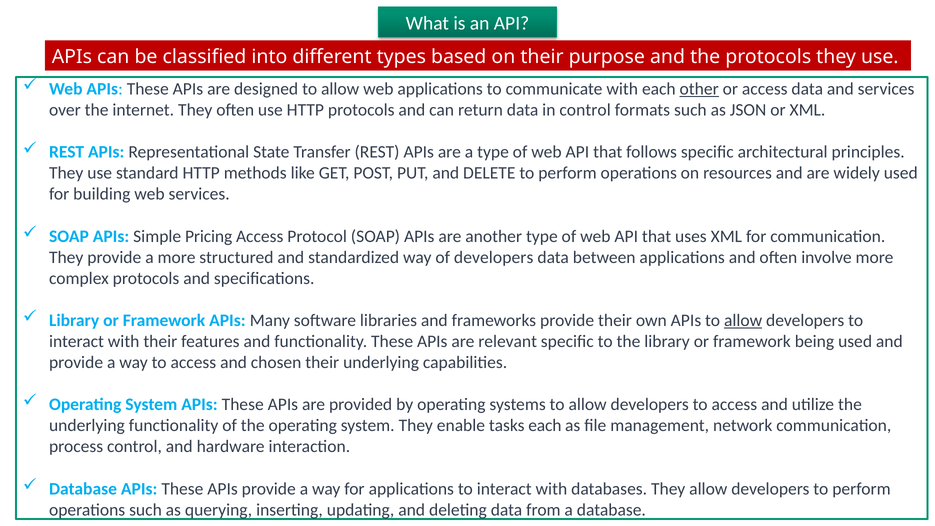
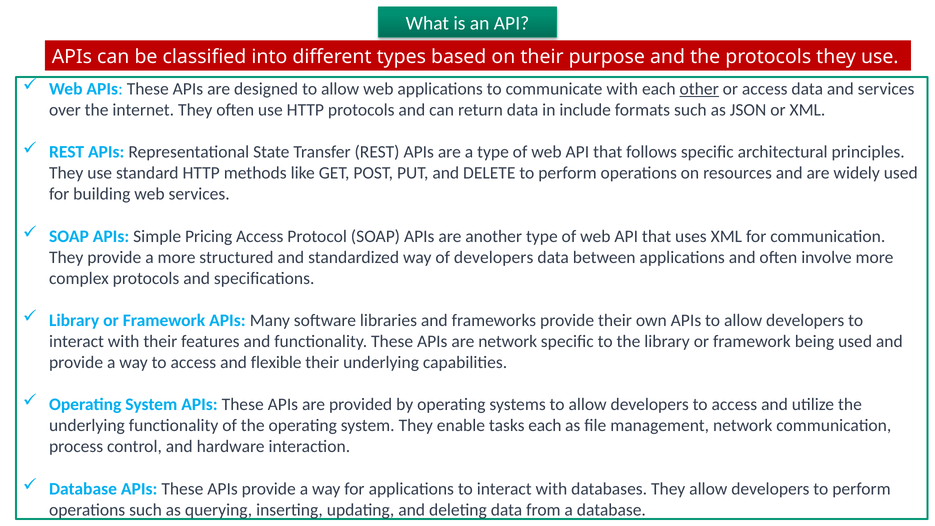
in control: control -> include (585, 110)
allow underline: present -> none (743, 320)
are relevant: relevant -> network (508, 341)
chosen: chosen -> flexible (276, 362)
